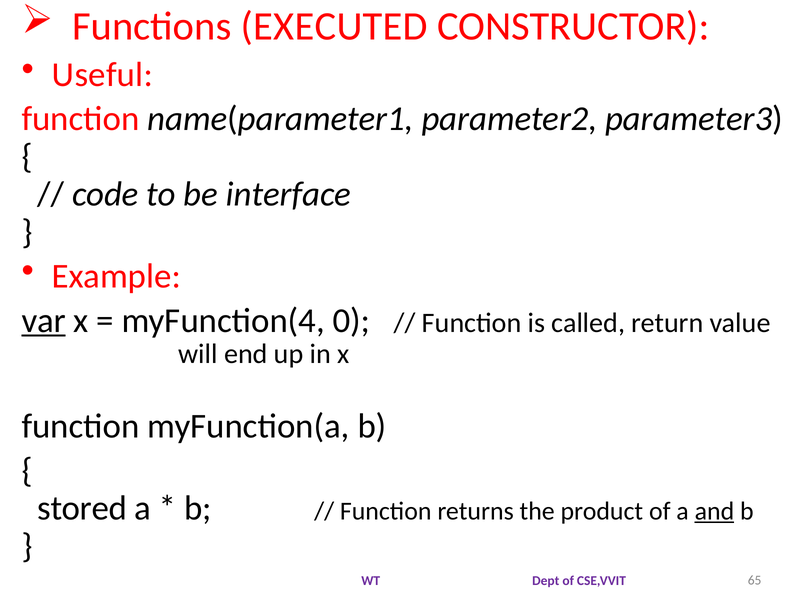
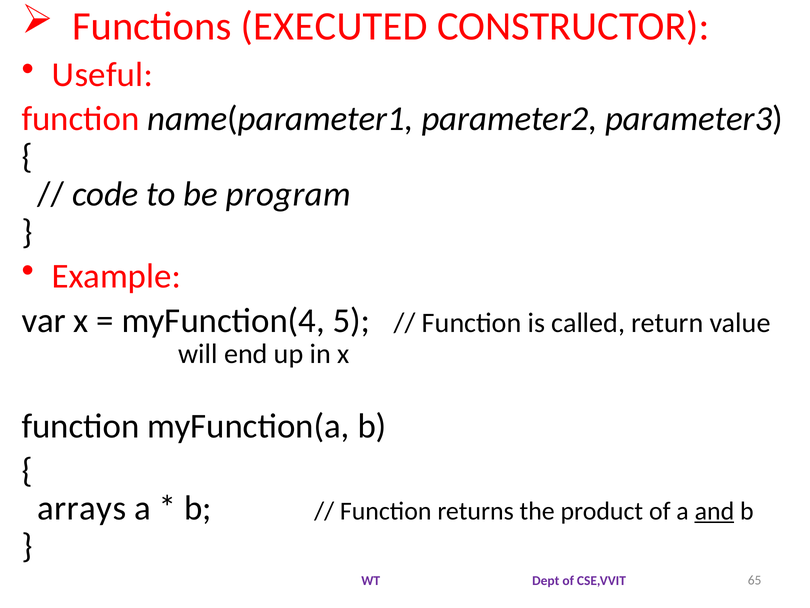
interface: interface -> program (288, 194)
var underline: present -> none (44, 320)
0: 0 -> 5 (351, 320)
stored: stored -> arrays (82, 508)
